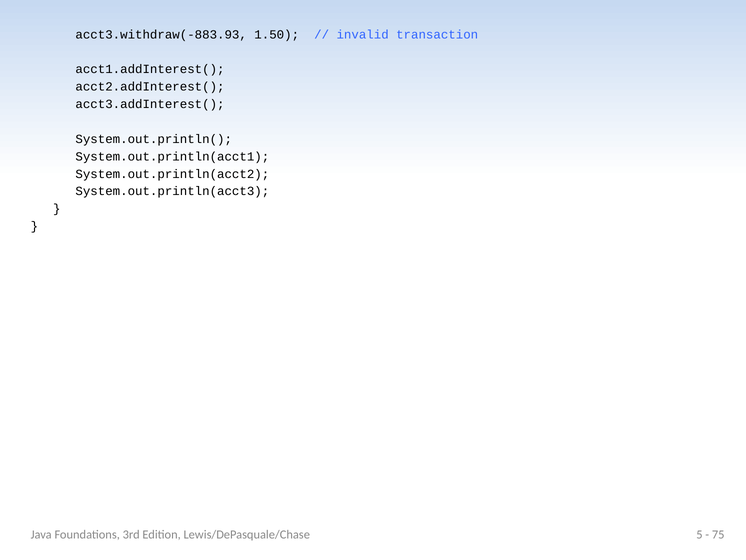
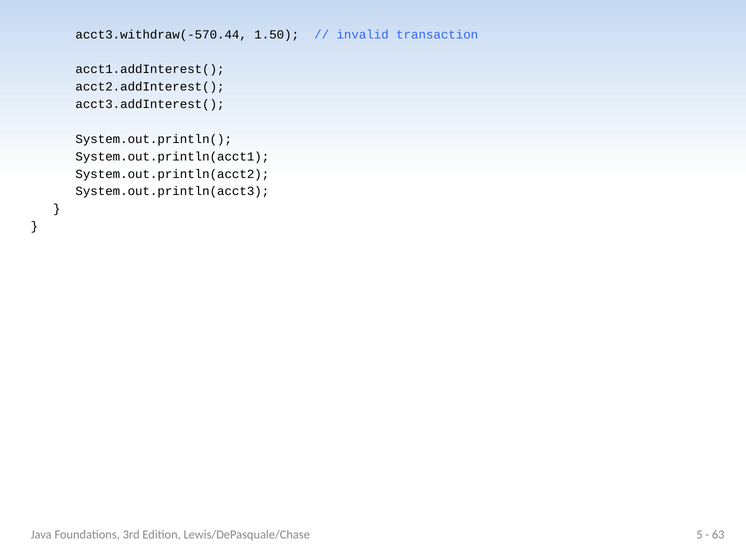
acct3.withdraw(-883.93: acct3.withdraw(-883.93 -> acct3.withdraw(-570.44 (161, 34)
75: 75 -> 63 (718, 534)
